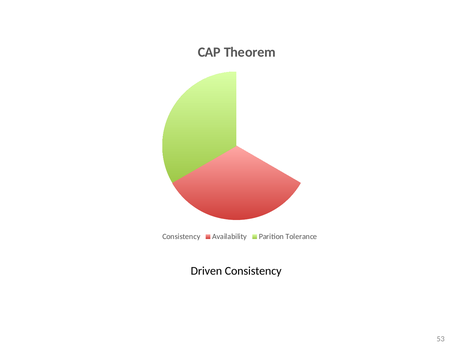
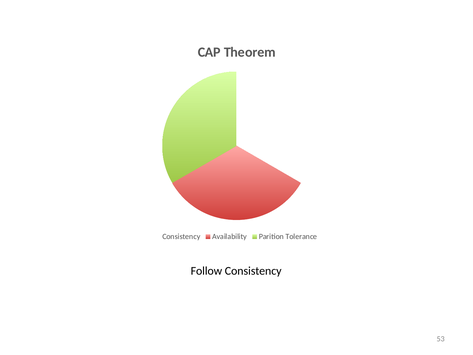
Driven: Driven -> Follow (206, 271)
